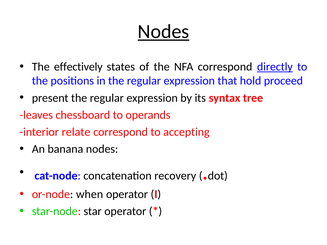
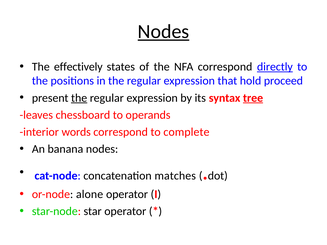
the underline: none -> present (79, 98)
tree underline: none -> present (253, 98)
relate: relate -> words (76, 132)
accepting: accepting -> complete (186, 132)
recovery: recovery -> matches (175, 176)
when: when -> alone (90, 194)
